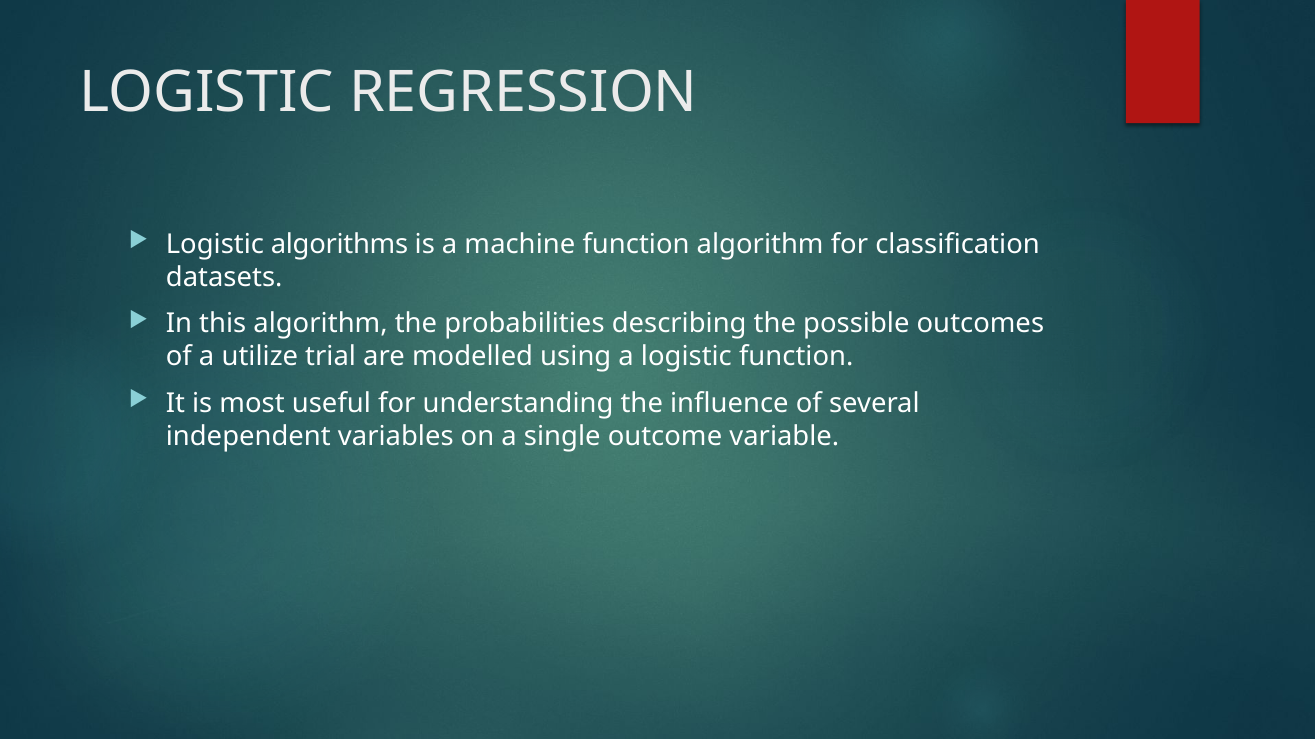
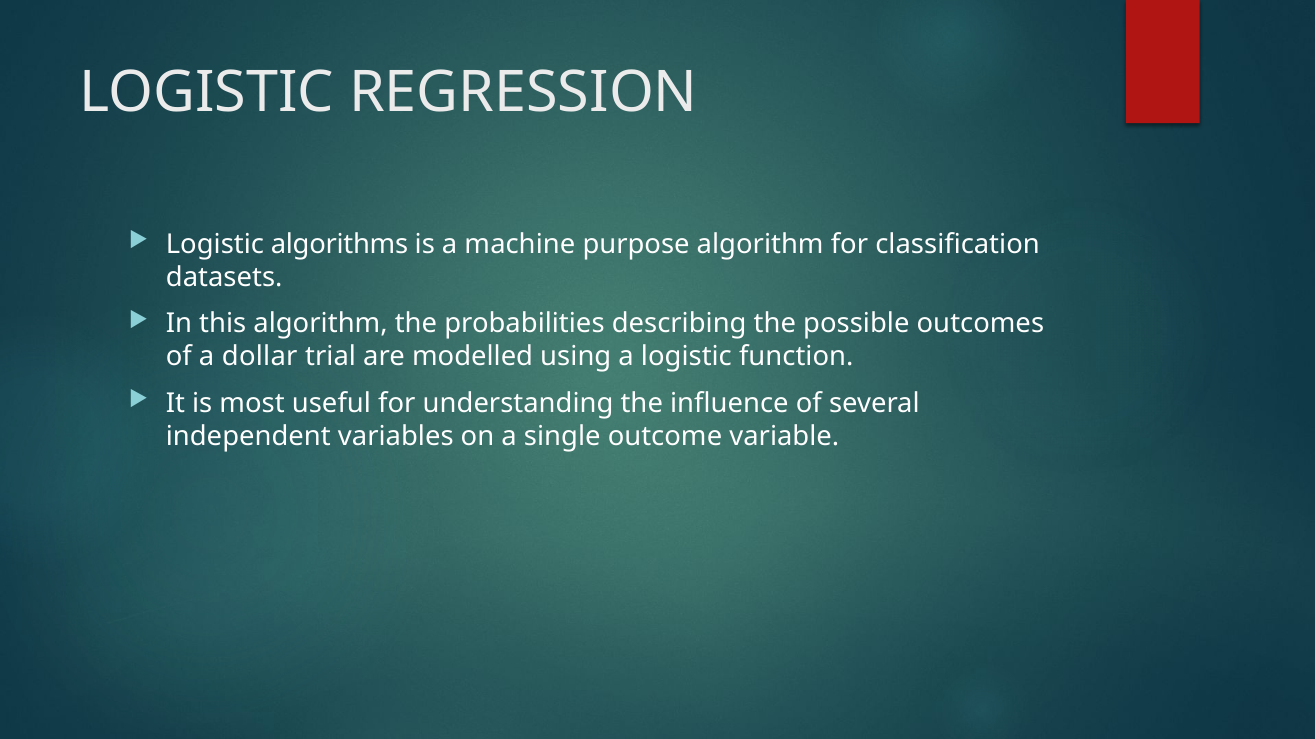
machine function: function -> purpose (636, 245)
utilize: utilize -> dollar (260, 357)
